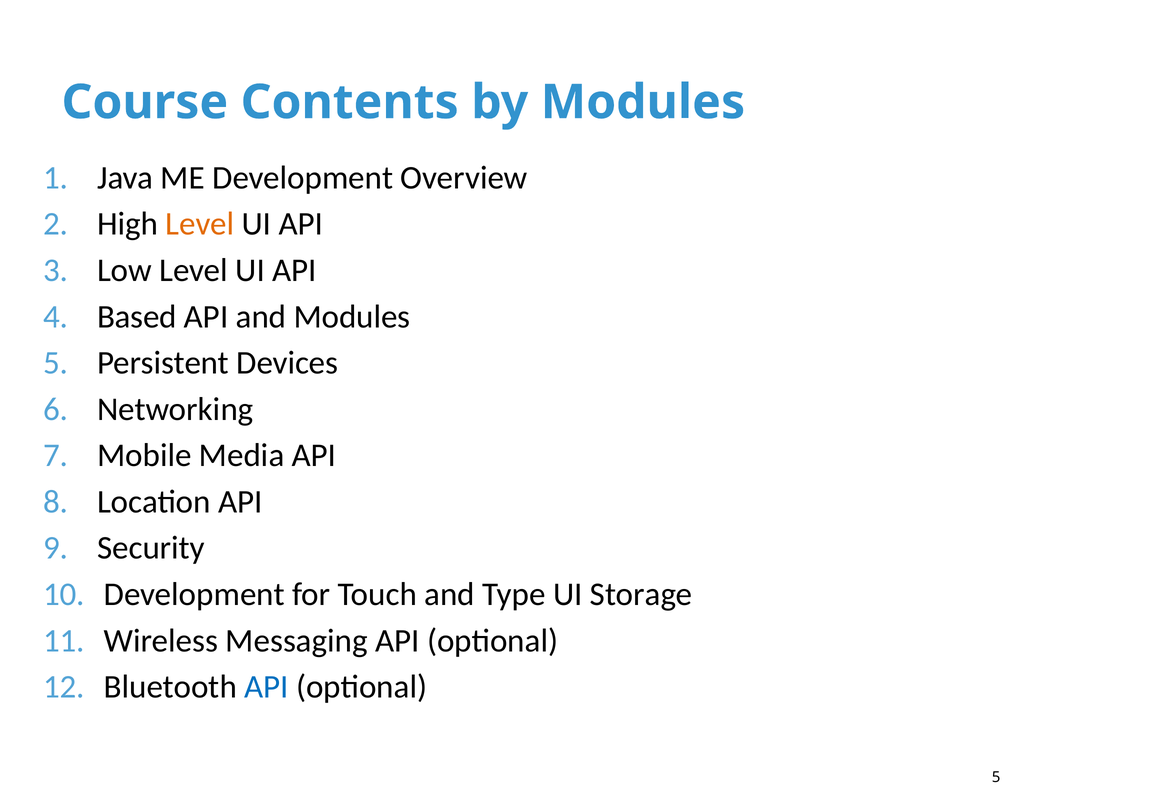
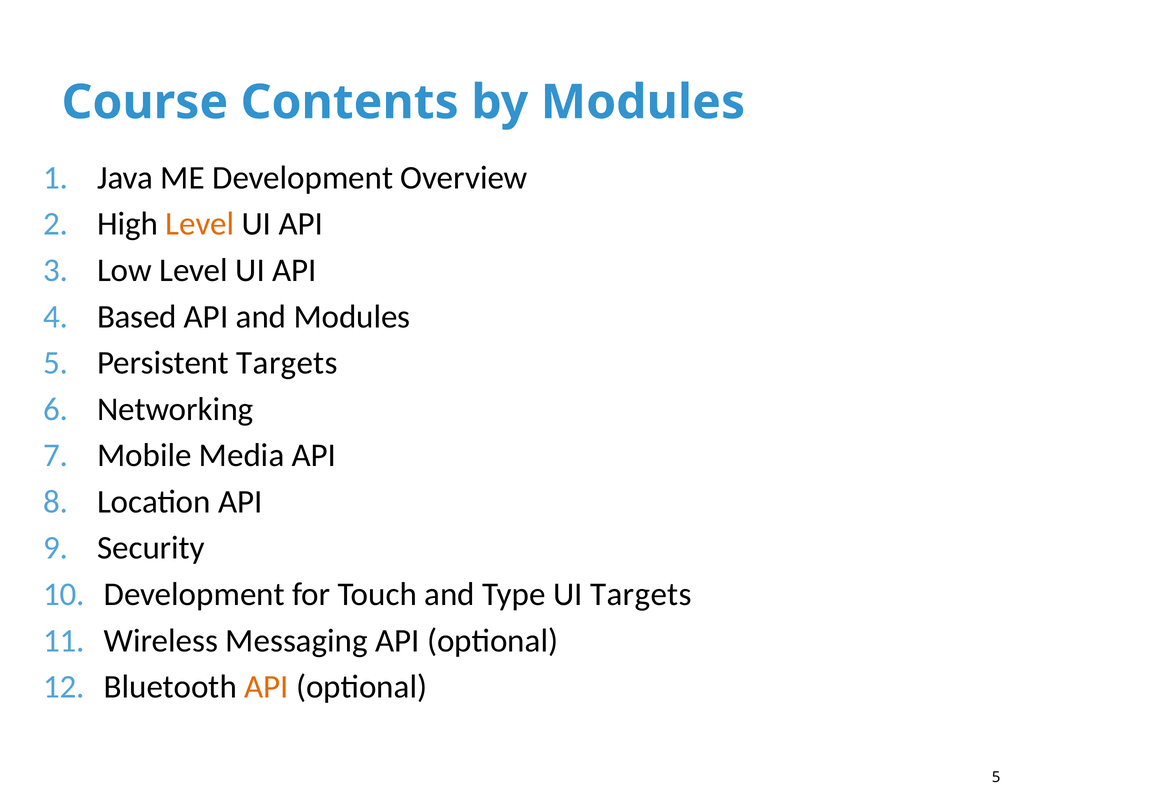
Persistent Devices: Devices -> Targets (287, 363)
UI Storage: Storage -> Targets (641, 594)
API colour: blue -> orange (267, 687)
